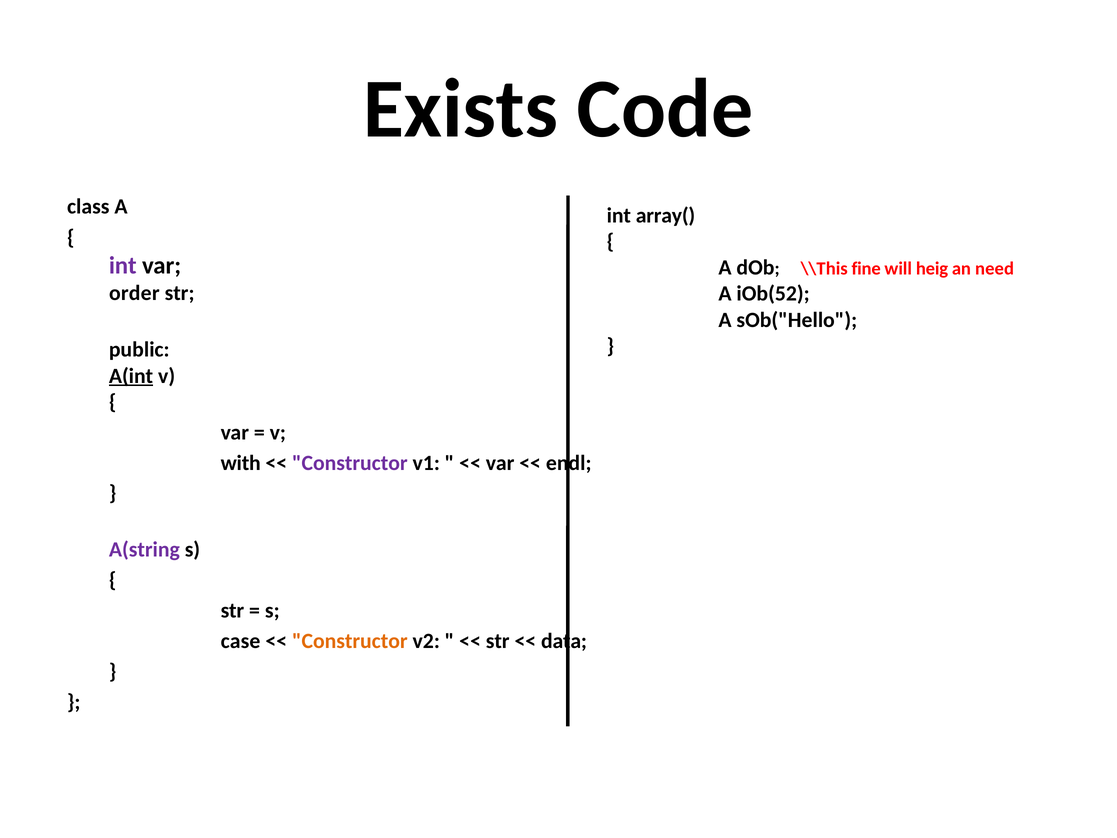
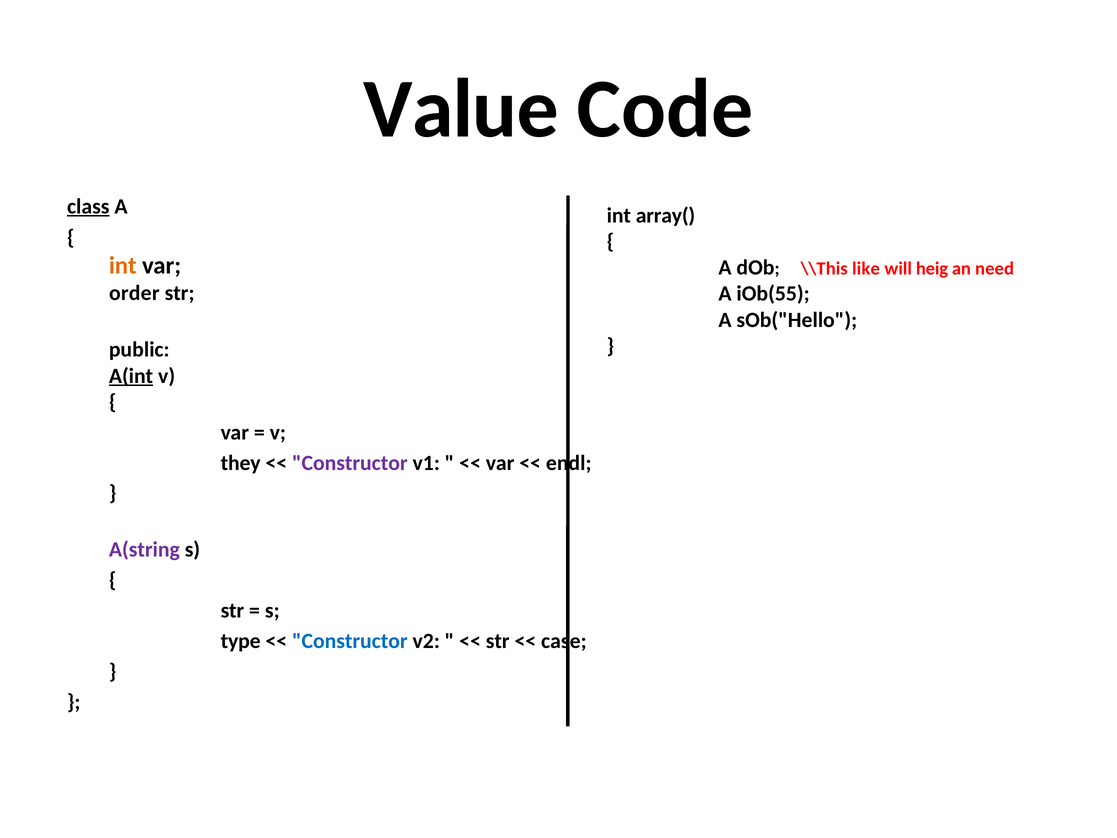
Exists: Exists -> Value (461, 109)
class underline: none -> present (88, 206)
int colour: purple -> orange (123, 265)
fine: fine -> like (866, 269)
iOb(52: iOb(52 -> iOb(55 (773, 294)
with: with -> they (241, 463)
case: case -> type (241, 641)
Constructor colour: orange -> blue (350, 641)
data: data -> case (564, 641)
